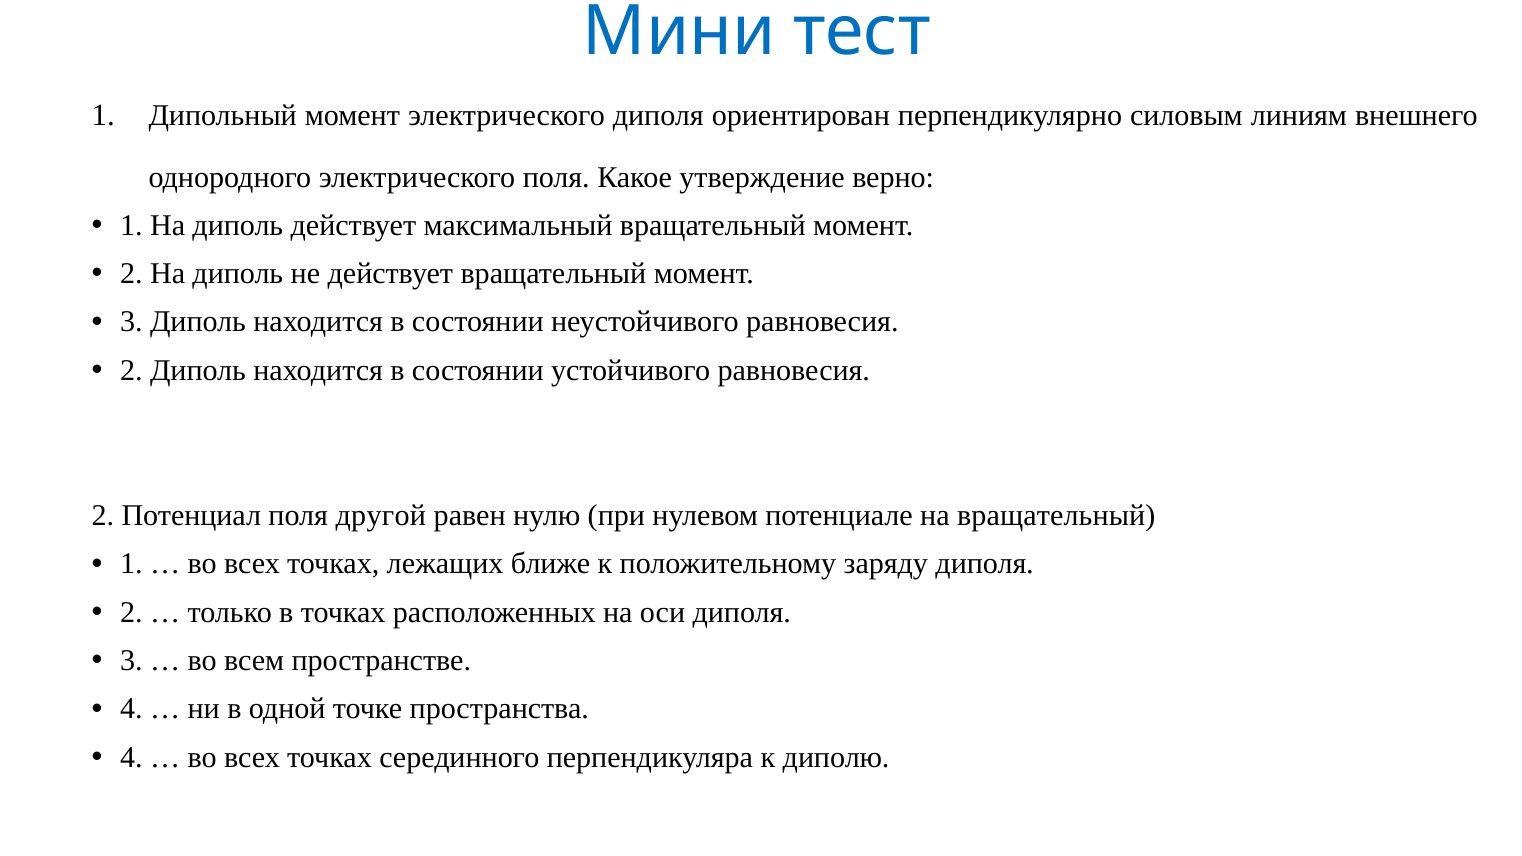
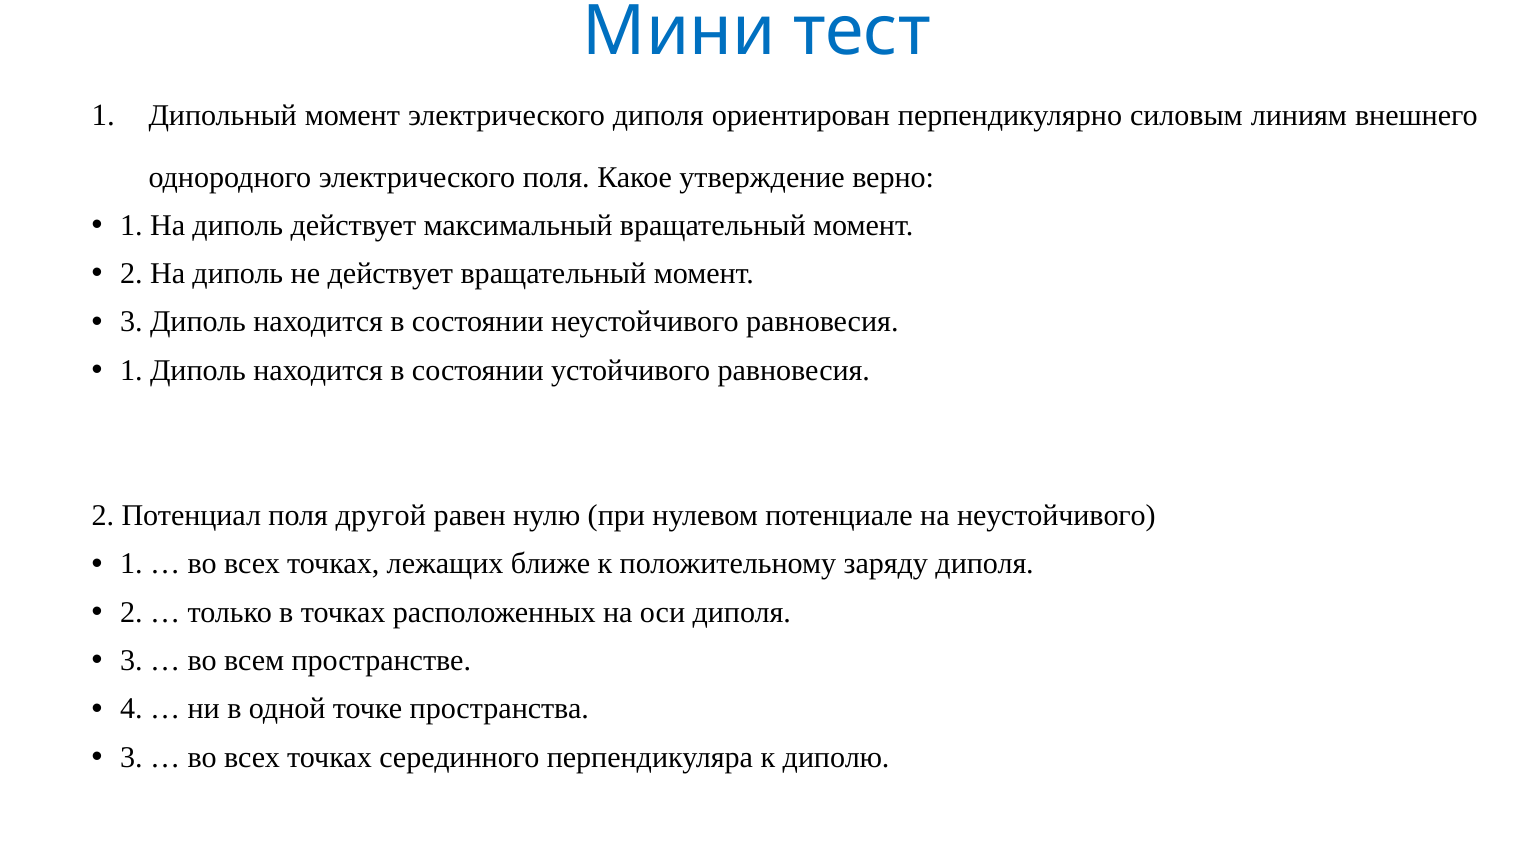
2: 2 -> 1 (131, 370)
на вращательный: вращательный -> неустойчивого (1056, 516)
4: 4 -> 3 (131, 758)
